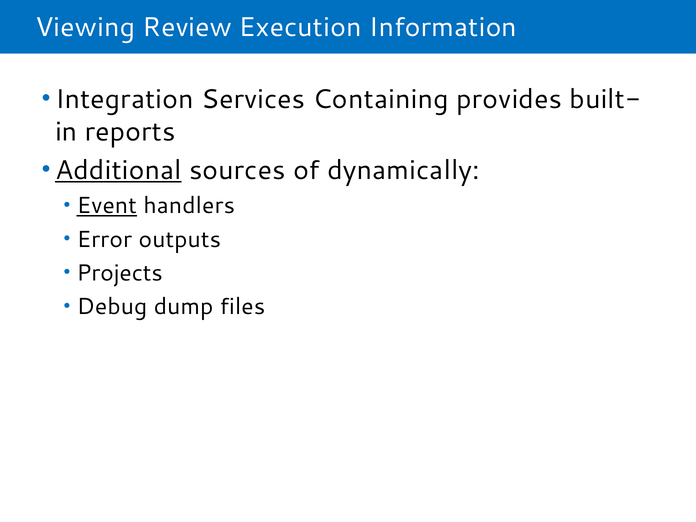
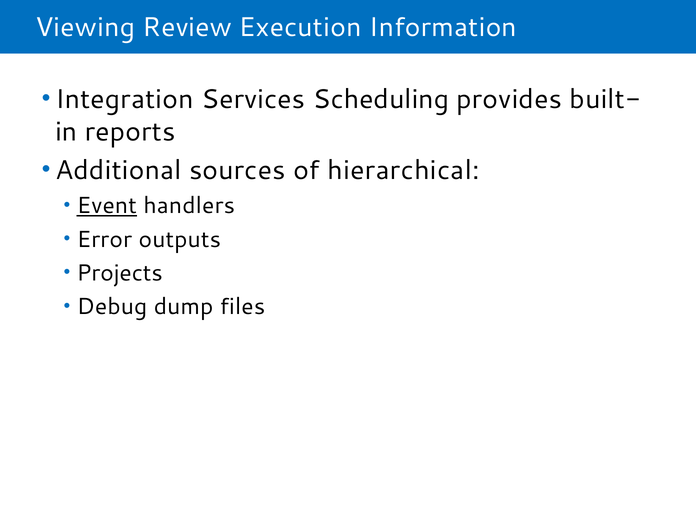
Containing: Containing -> Scheduling (381, 99)
Additional underline: present -> none (118, 170)
dynamically: dynamically -> hierarchical (403, 170)
